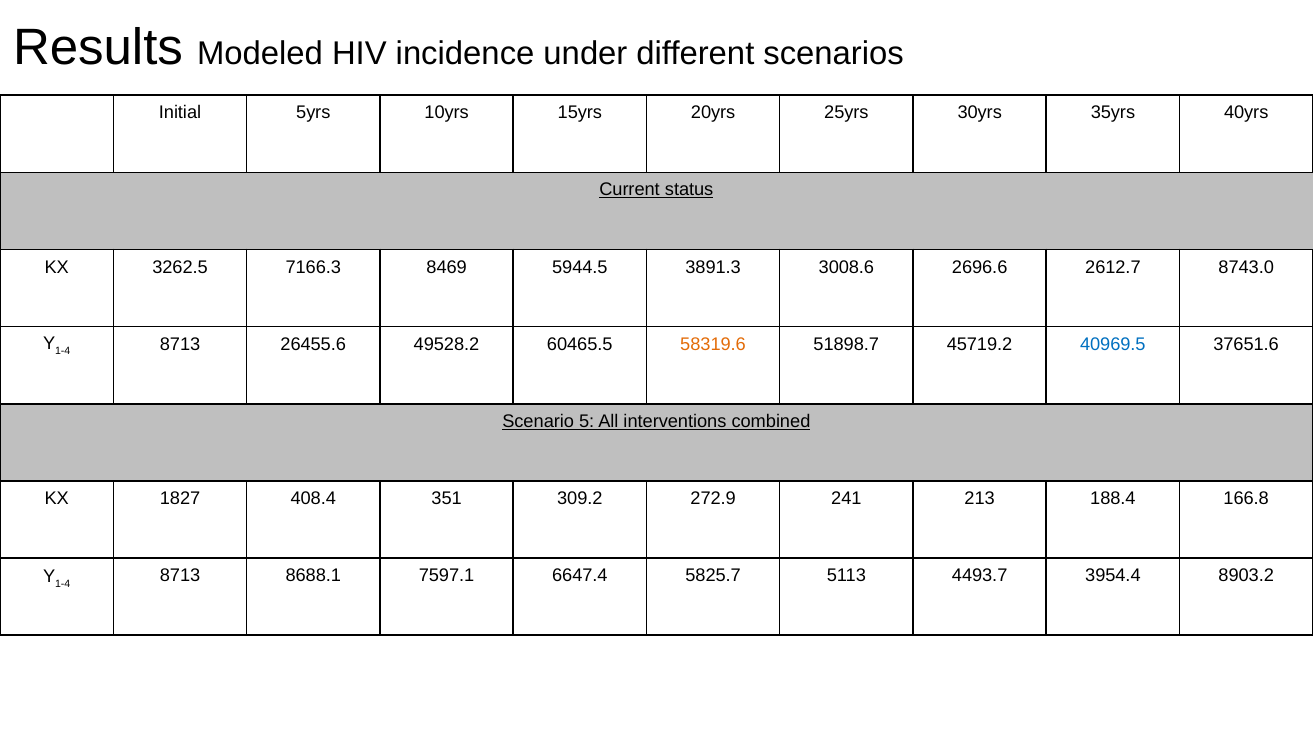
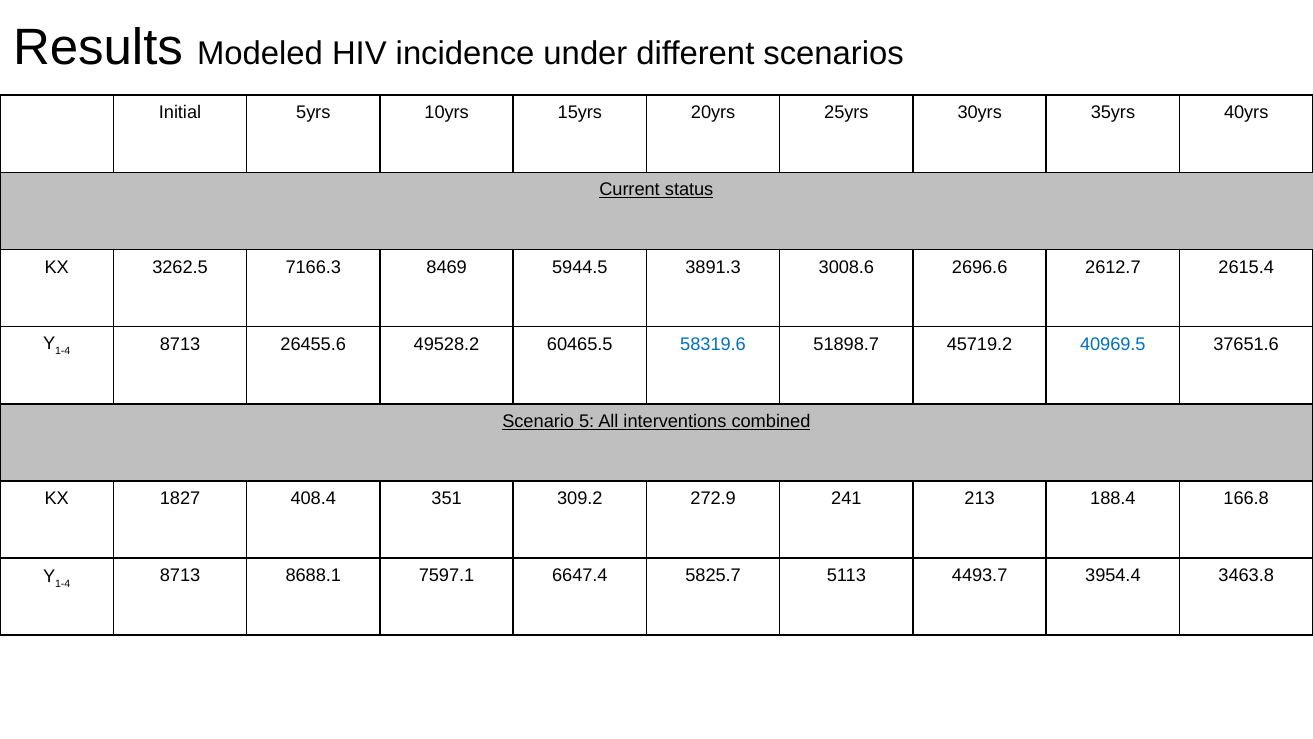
8743.0: 8743.0 -> 2615.4 (1246, 267)
58319.6 colour: orange -> blue (713, 344)
8903.2: 8903.2 -> 3463.8 (1246, 575)
